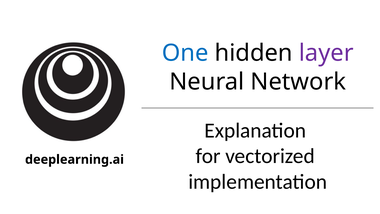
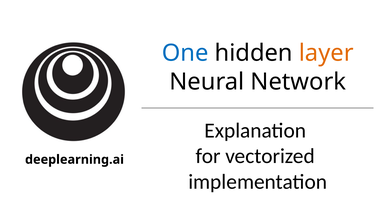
layer colour: purple -> orange (326, 53)
